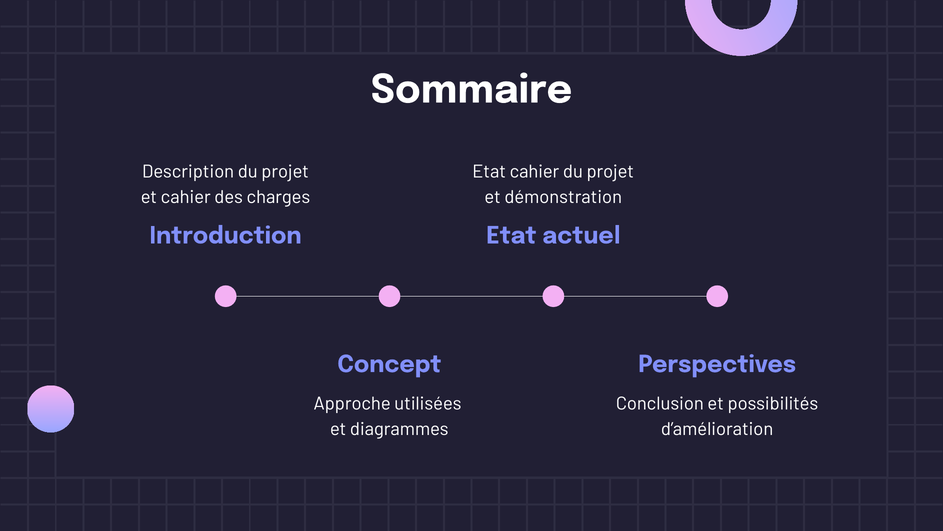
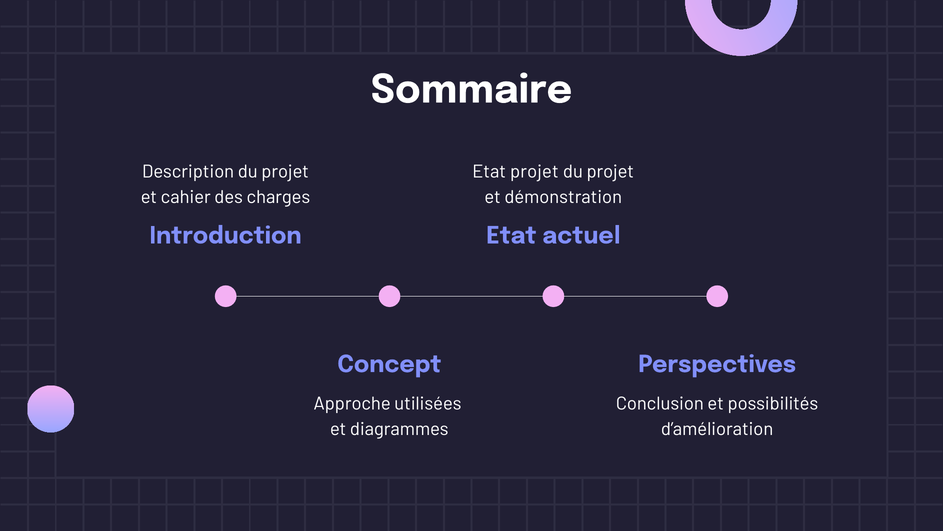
Etat cahier: cahier -> projet (534, 172)
